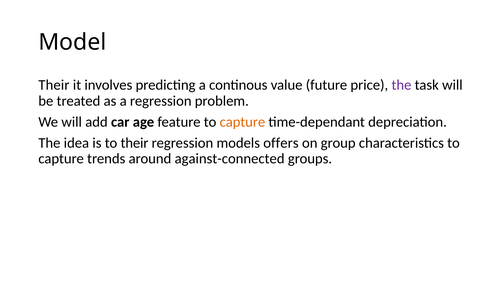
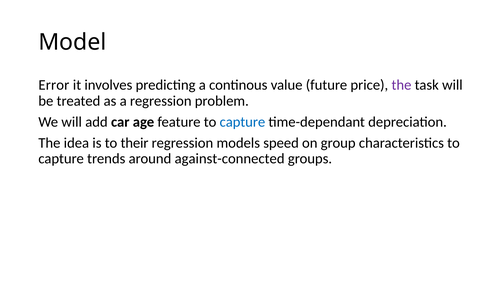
Their: Their -> Error (54, 85)
capture colour: orange -> blue (242, 122)
offers: offers -> speed (281, 143)
